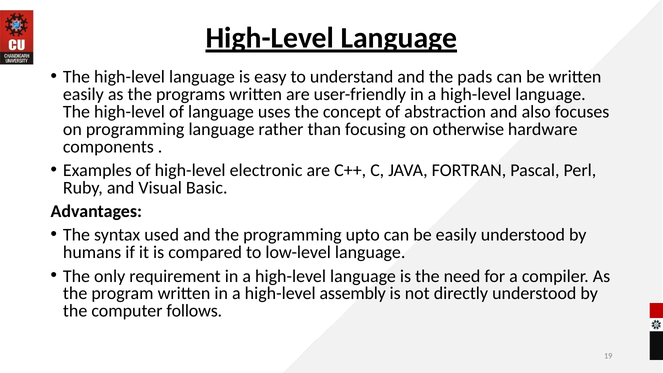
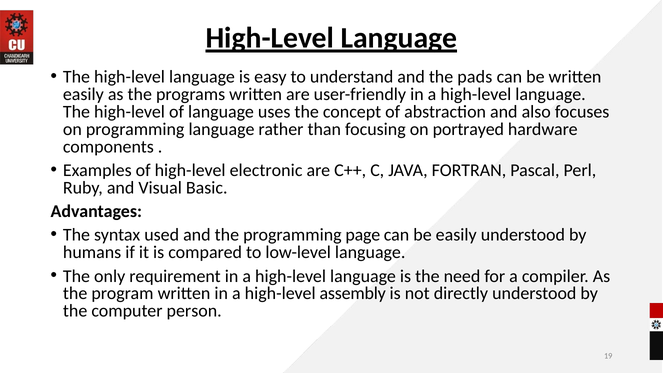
otherwise: otherwise -> portrayed (468, 129)
upto: upto -> page (363, 235)
follows: follows -> person (194, 311)
